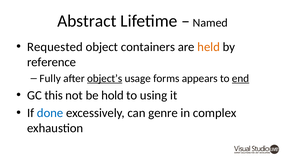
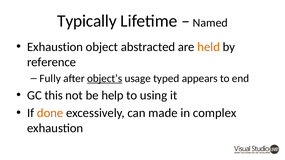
Abstract: Abstract -> Typically (87, 21)
Requested: Requested -> Exhaustion (55, 47)
containers: containers -> abstracted (148, 47)
forms: forms -> typed (166, 79)
end underline: present -> none (241, 79)
hold: hold -> help (113, 95)
done colour: blue -> orange (50, 113)
genre: genre -> made (163, 113)
